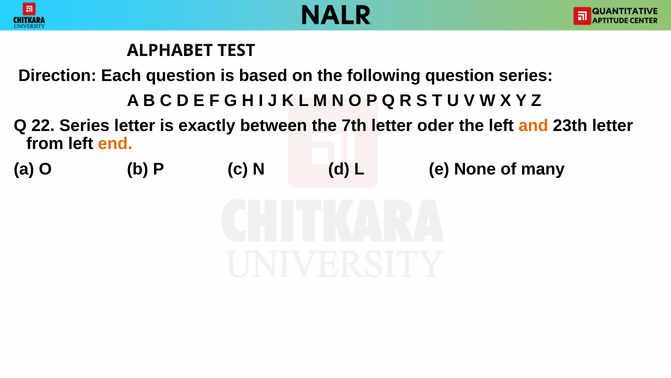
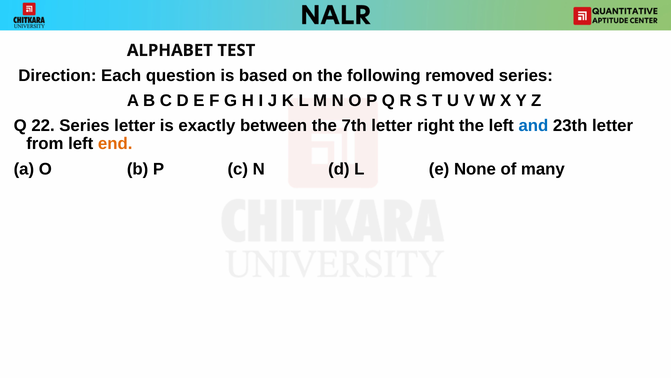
following question: question -> removed (460, 75)
oder: oder -> right (436, 126)
and colour: orange -> blue (533, 126)
